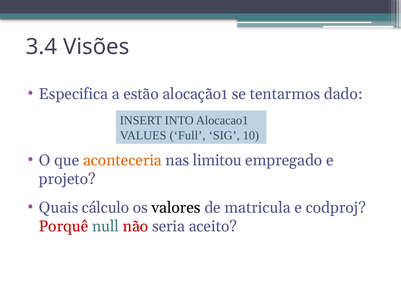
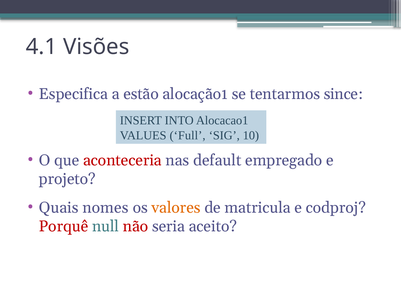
3.4: 3.4 -> 4.1 (42, 47)
dado: dado -> since (343, 94)
aconteceria colour: orange -> red (122, 160)
limitou: limitou -> default (217, 160)
cálculo: cálculo -> nomes (105, 208)
valores colour: black -> orange (176, 208)
